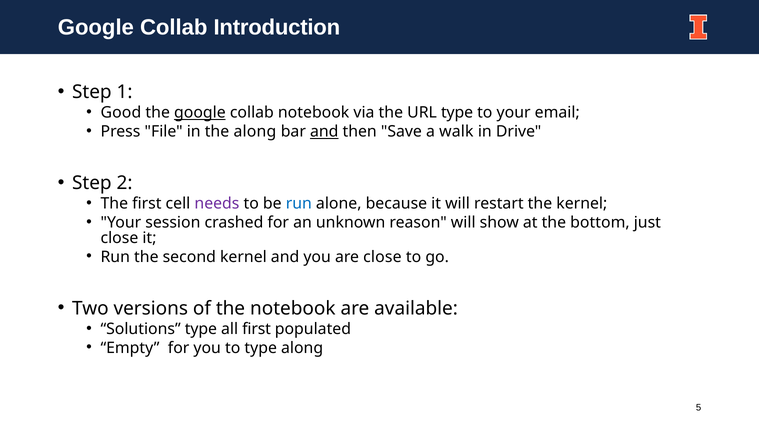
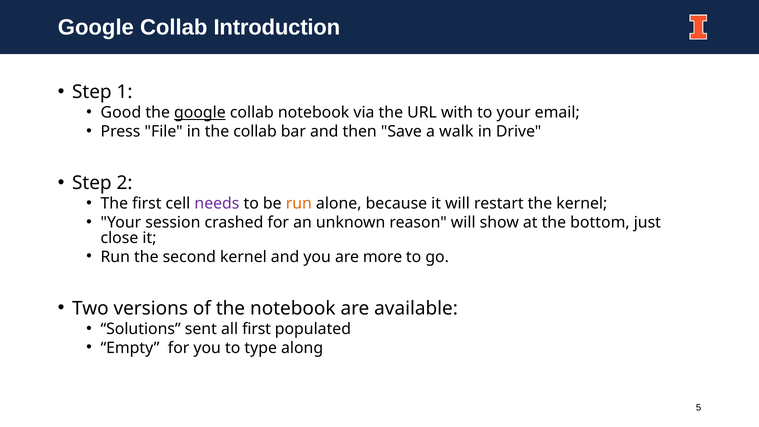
URL type: type -> with (457, 113)
the along: along -> collab (255, 132)
and underline: present -> none (324, 132)
run colour: blue -> orange (299, 204)
are close: close -> more (383, 257)
Solutions type: type -> sent (201, 329)
